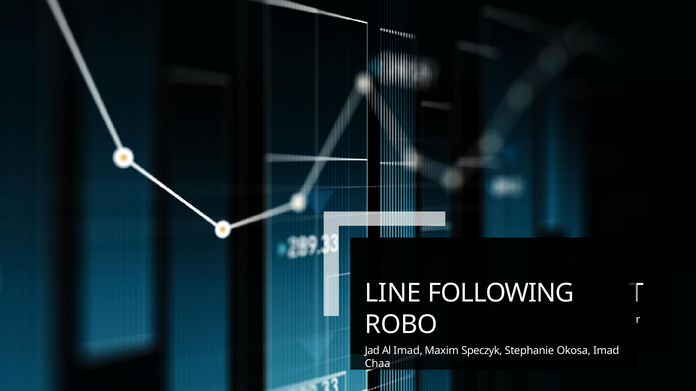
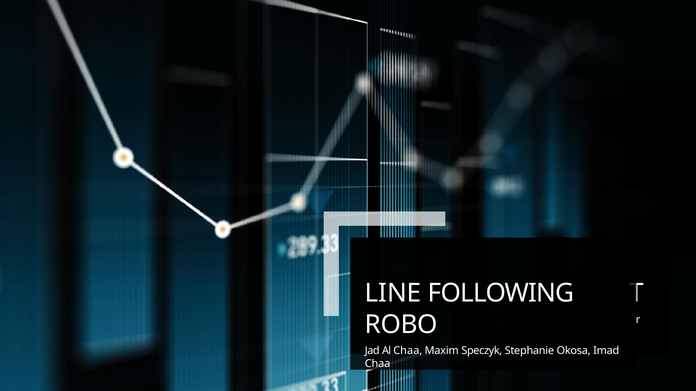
Al Imad: Imad -> Chaa (408, 351)
